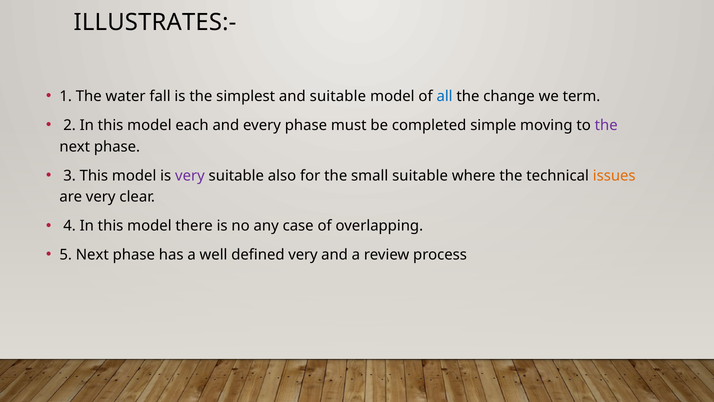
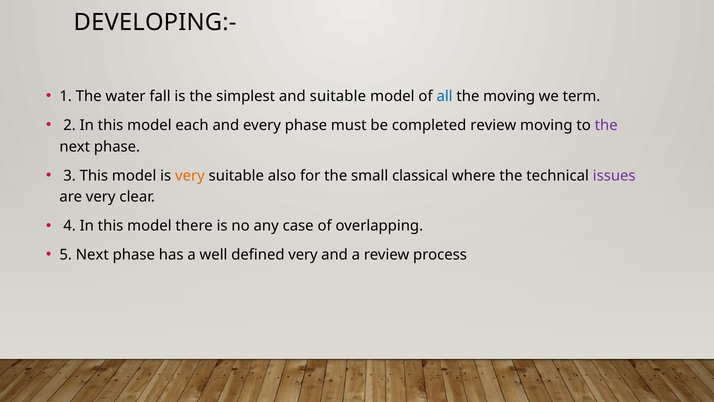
ILLUSTRATES:-: ILLUSTRATES:- -> DEVELOPING:- (155, 22)
the change: change -> moving (509, 96)
completed simple: simple -> review (493, 125)
very colour: purple -> orange (190, 175)
small suitable: suitable -> classical (420, 175)
issues colour: orange -> purple (614, 175)
